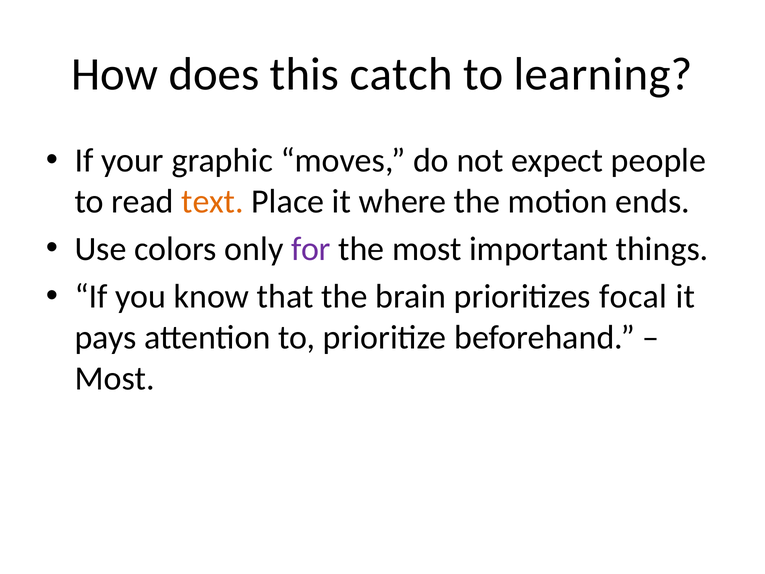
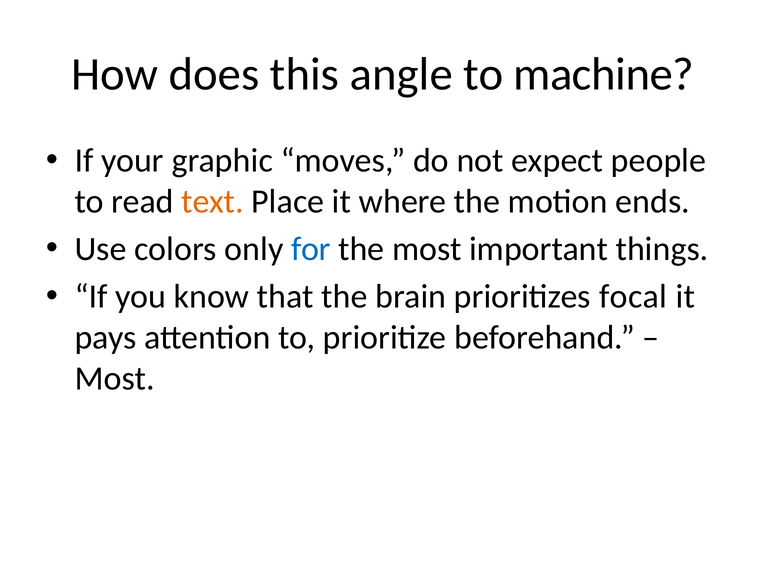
catch: catch -> angle (401, 74)
learning: learning -> machine (604, 74)
for colour: purple -> blue (311, 249)
